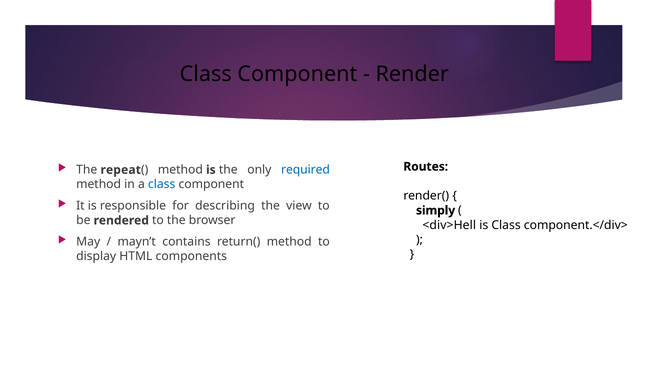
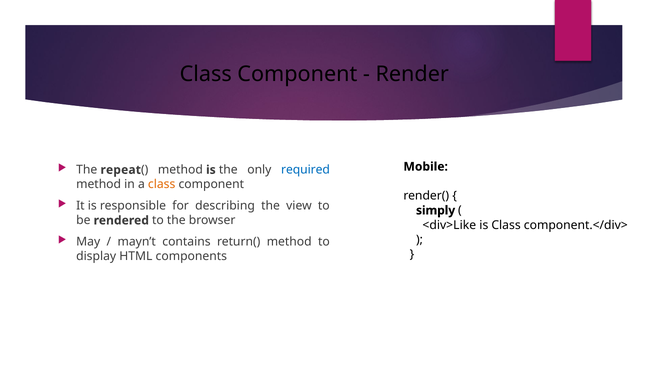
Routes: Routes -> Mobile (426, 166)
class colour: blue -> orange (162, 184)
<div>Hell: <div>Hell -> <div>Like (449, 225)
